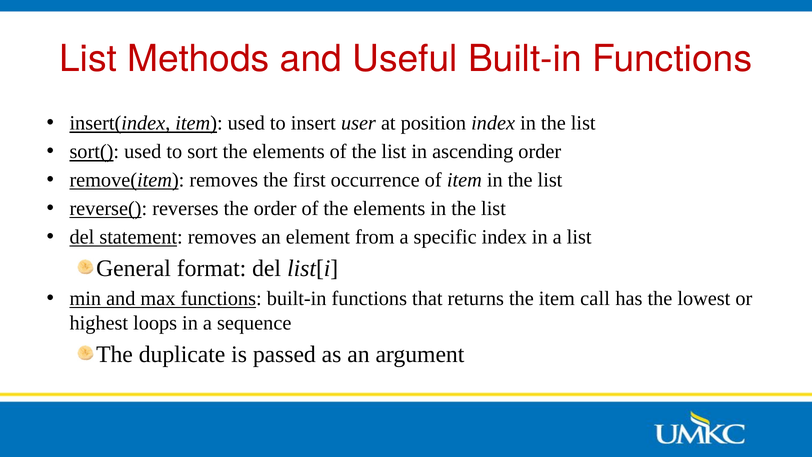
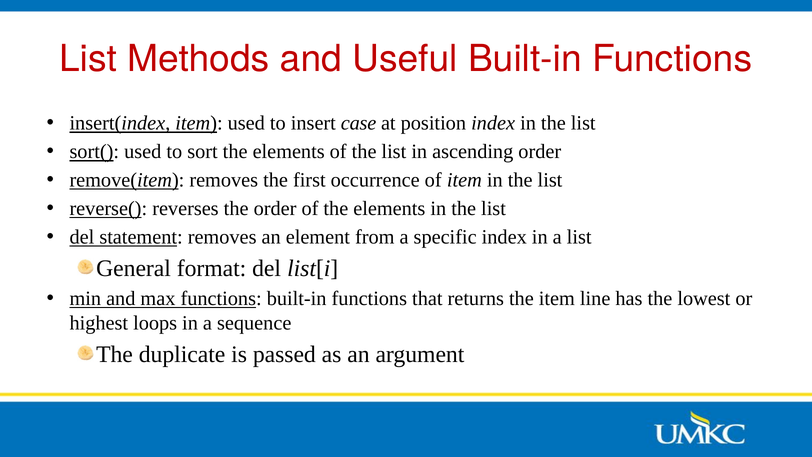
user: user -> case (359, 123)
call: call -> line (595, 298)
